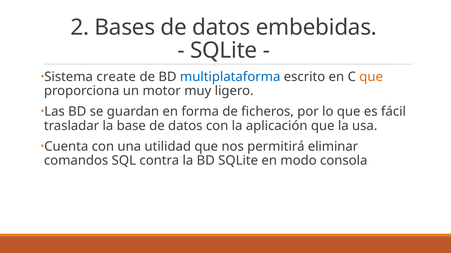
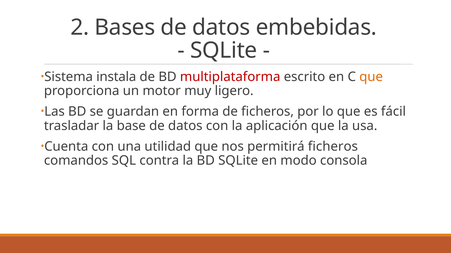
create: create -> instala (116, 77)
multiplataforma colour: blue -> red (230, 77)
permitirá eliminar: eliminar -> ficheros (333, 147)
